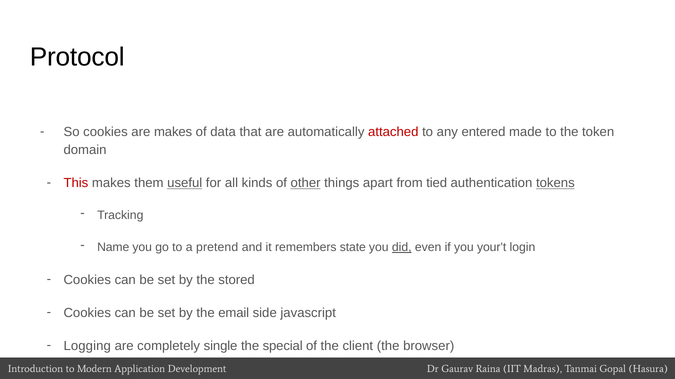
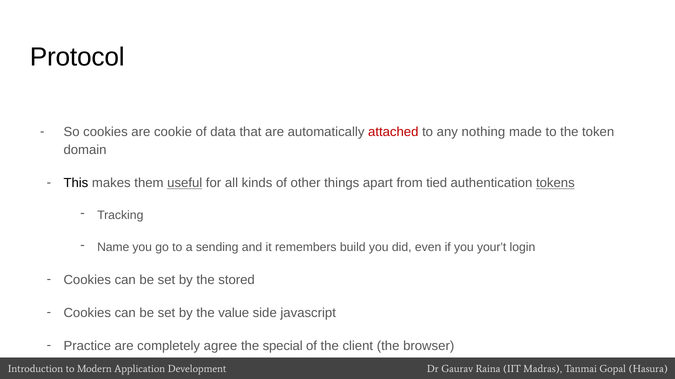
are makes: makes -> cookie (173, 132)
entered: entered -> nothing (483, 132)
This colour: red -> black (76, 183)
other underline: present -> none (306, 183)
pretend: pretend -> sending (217, 248)
state: state -> build (353, 248)
did underline: present -> none (402, 248)
email: email -> value (234, 313)
Logging: Logging -> Practice (87, 346)
single: single -> agree (221, 346)
